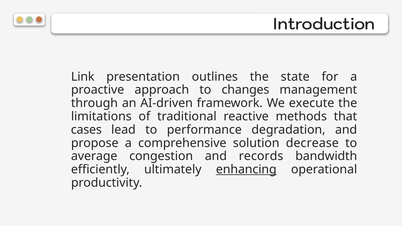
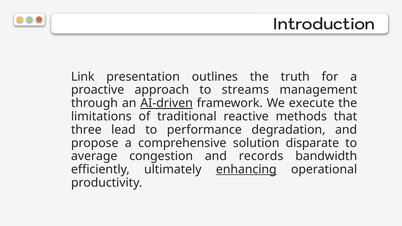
state: state -> truth (295, 77)
changes: changes -> streams (245, 90)
AI-driven underline: none -> present (167, 103)
cases: cases -> three (86, 130)
decrease: decrease -> disparate (312, 143)
